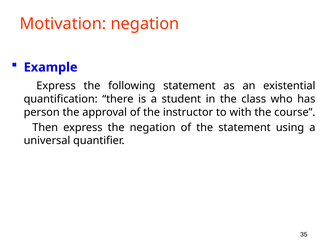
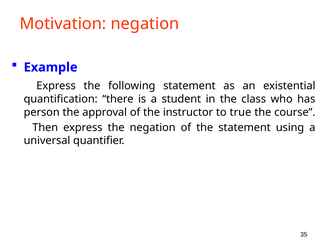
with: with -> true (240, 112)
